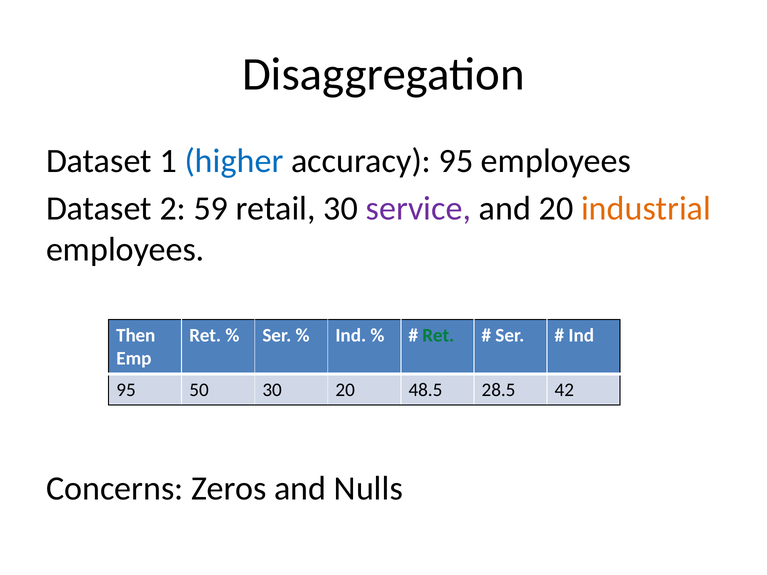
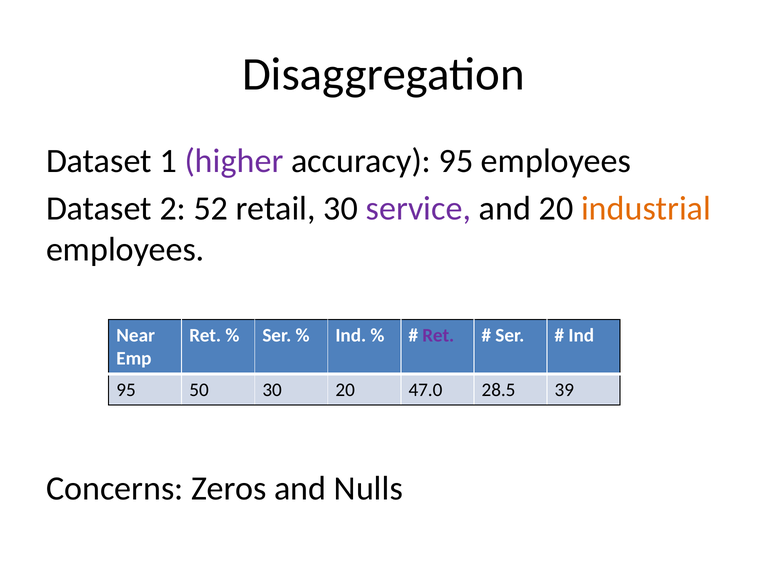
higher colour: blue -> purple (234, 161)
59: 59 -> 52 (211, 209)
Then: Then -> Near (136, 335)
Ret colour: green -> purple (438, 335)
48.5: 48.5 -> 47.0 (425, 390)
42: 42 -> 39 (564, 390)
